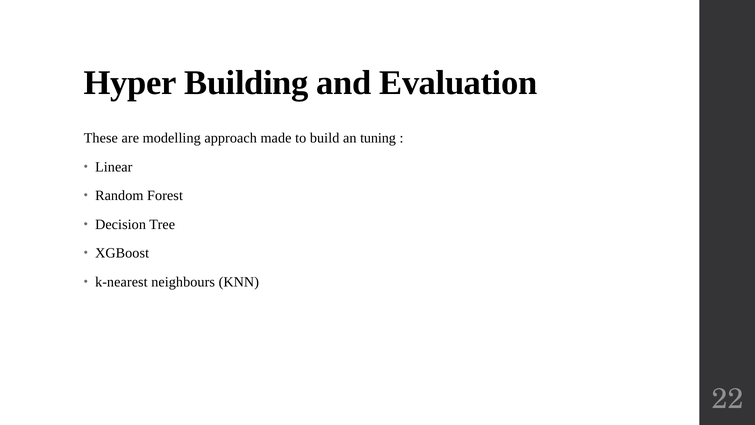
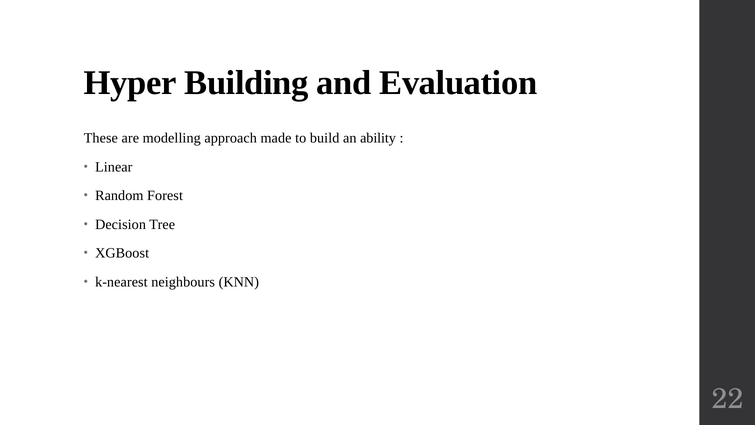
tuning: tuning -> ability (378, 138)
